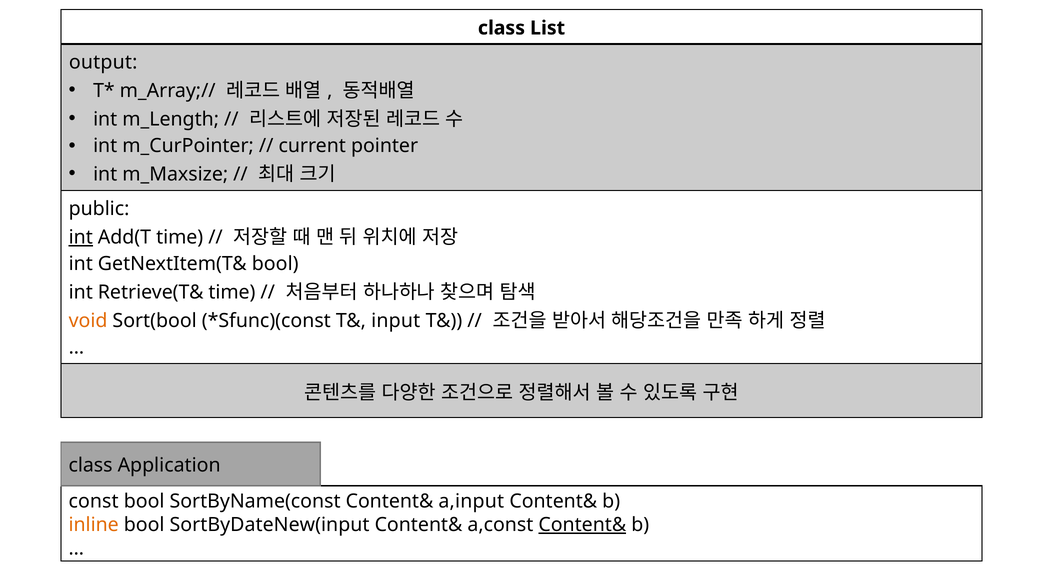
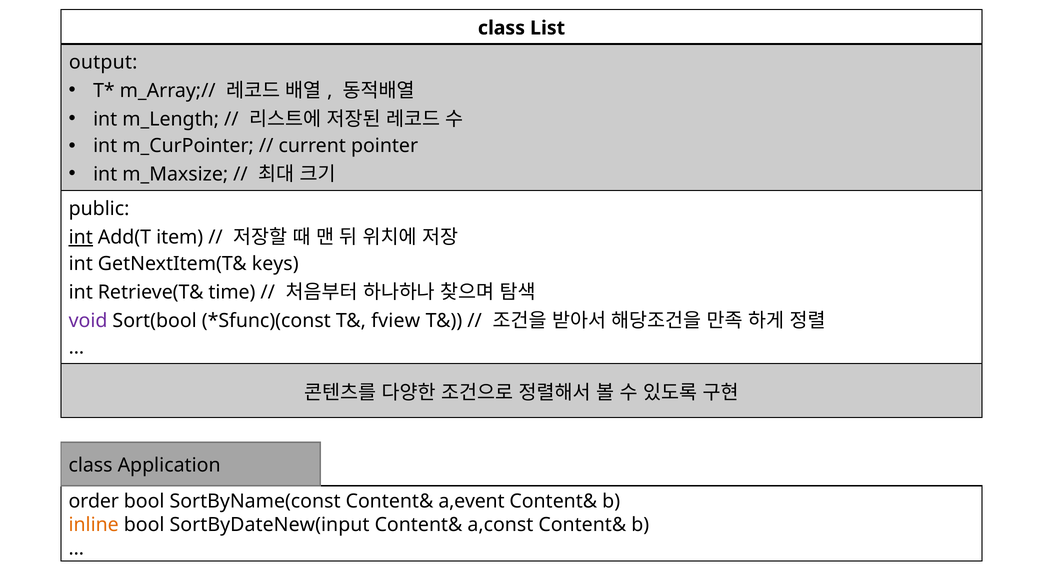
Add(T time: time -> item (180, 237)
GetNextItem(T& bool: bool -> keys (275, 264)
void colour: orange -> purple (88, 321)
input: input -> fview (396, 321)
const: const -> order (94, 501)
a,input: a,input -> a,event (471, 501)
Content& underline: present -> none (582, 525)
